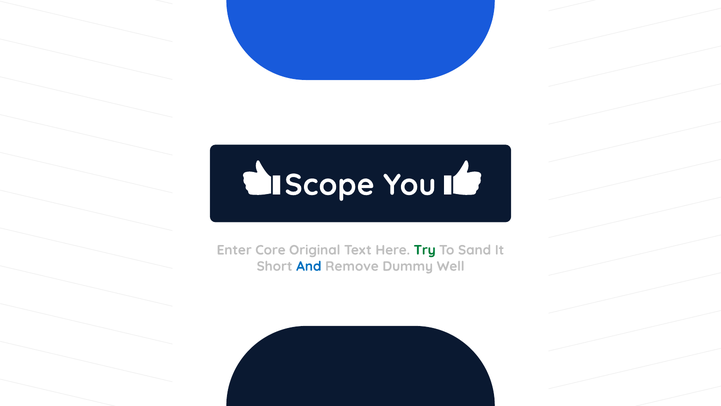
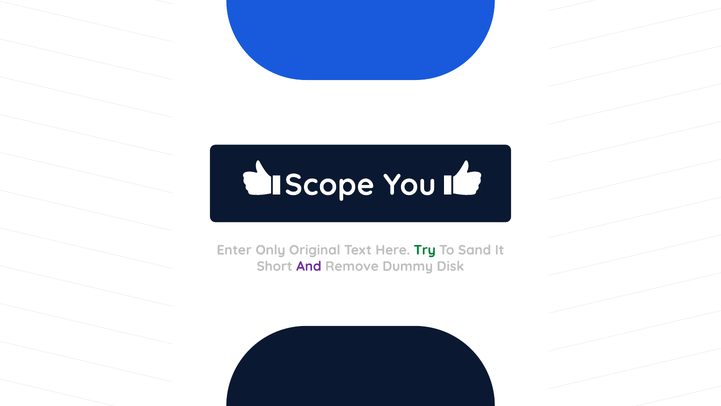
Core: Core -> Only (270, 250)
And colour: blue -> purple (309, 266)
Well: Well -> Disk (450, 266)
